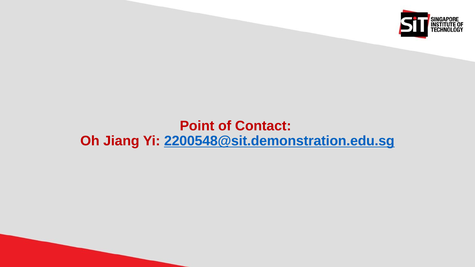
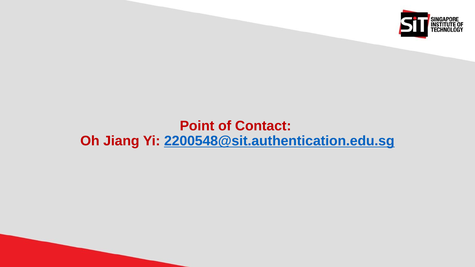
2200548@sit.demonstration.edu.sg: 2200548@sit.demonstration.edu.sg -> 2200548@sit.authentication.edu.sg (279, 141)
